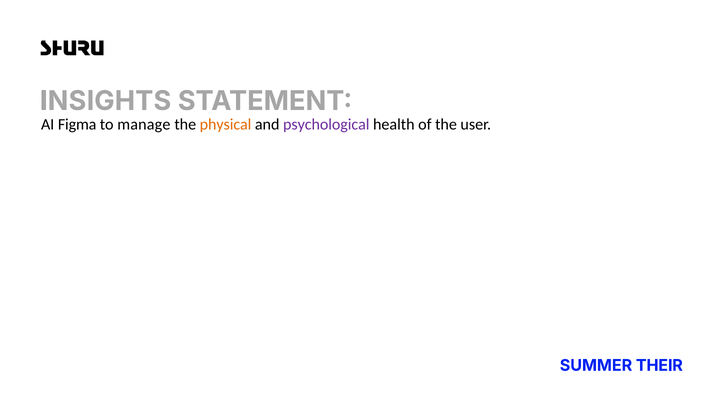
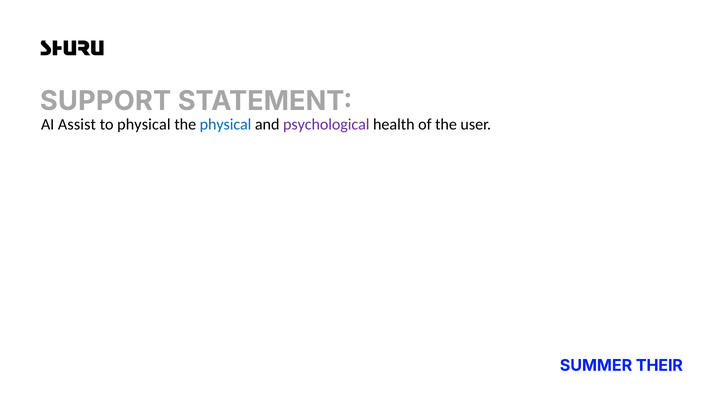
INSIGHTS: INSIGHTS -> SUPPORT (106, 101)
Figma: Figma -> Assist (77, 125)
to manage: manage -> physical (144, 125)
physical colour: orange -> blue (226, 125)
